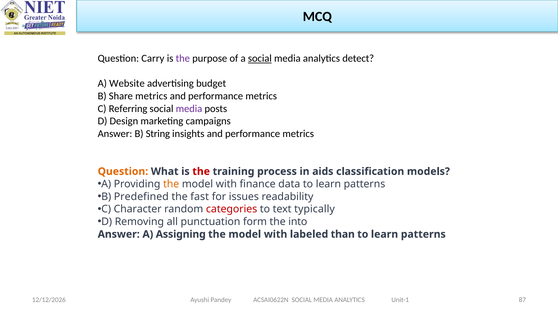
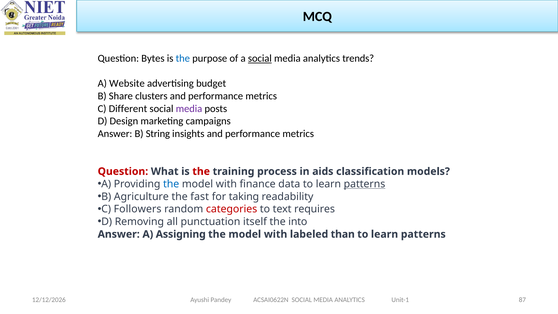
Carry: Carry -> Bytes (153, 58)
the colour: purple -> blue (183, 58)
detect: detect -> trends (358, 58)
Share metrics: metrics -> clusters (151, 96)
Referring: Referring -> Different (128, 109)
Question colour: orange -> red (123, 171)
the colour: orange -> blue (171, 184)
patterns underline: none -> present (365, 184)
Predefined: Predefined -> Agriculture (141, 196)
issues: issues -> taking (244, 196)
Character: Character -> Followers (138, 209)
typically: typically -> requires (315, 209)
form: form -> itself (255, 222)
